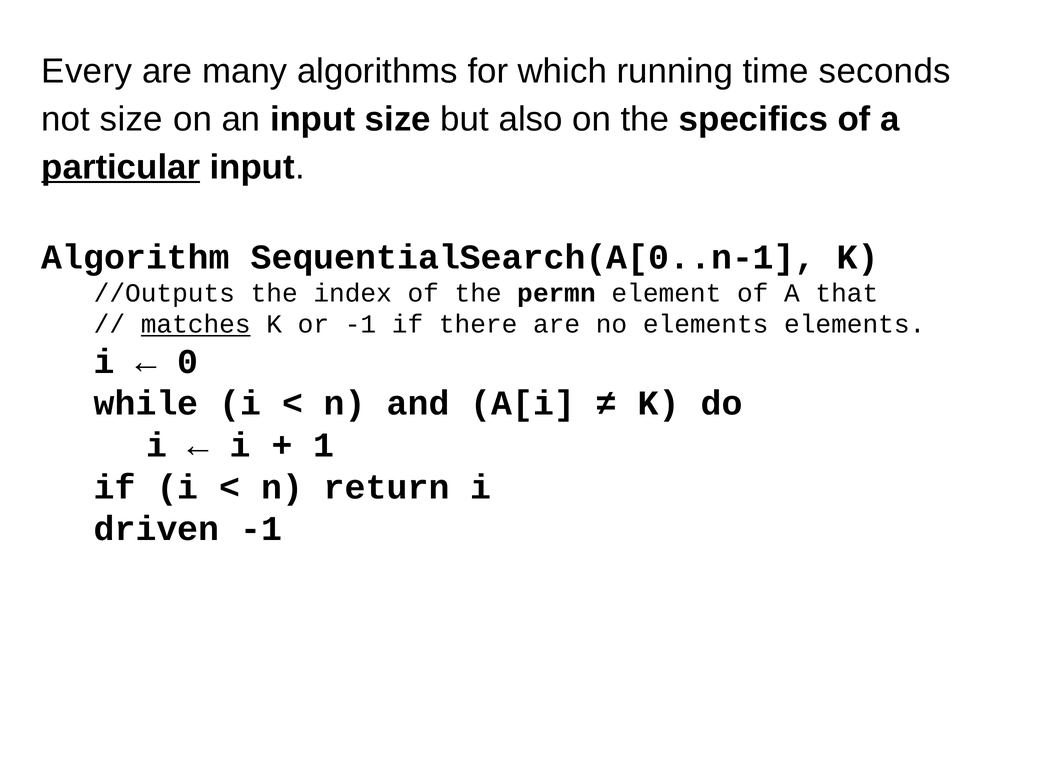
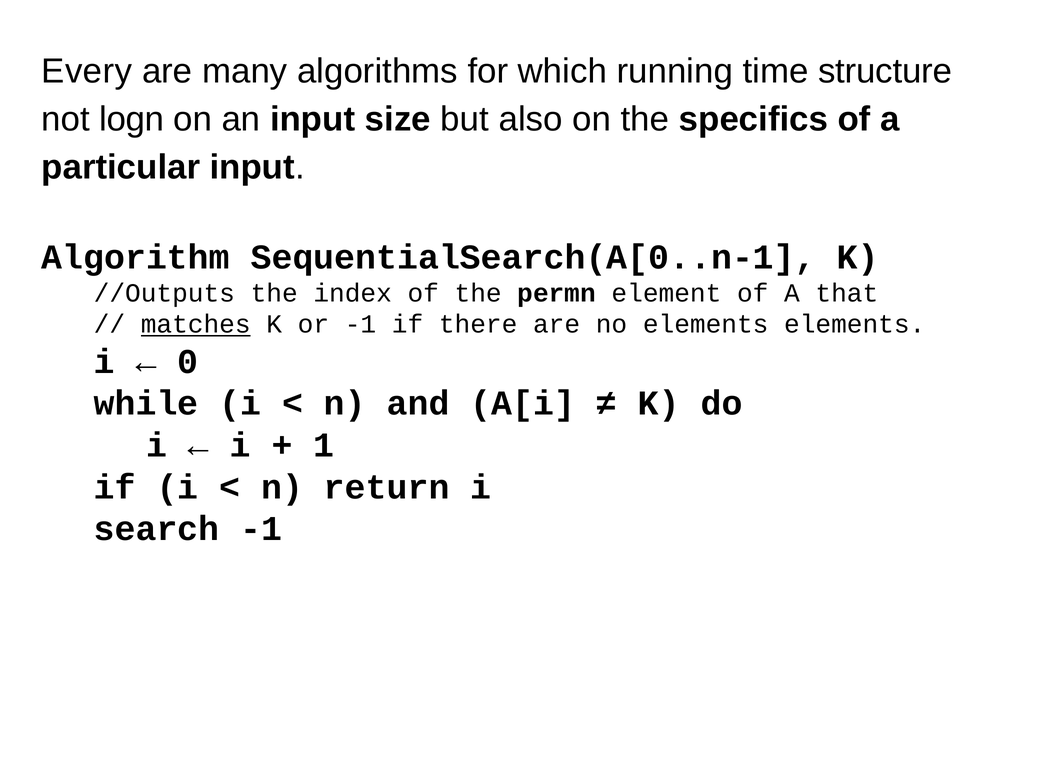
seconds: seconds -> structure (885, 71)
not size: size -> logn (132, 119)
particular underline: present -> none (121, 167)
driven: driven -> search (157, 529)
